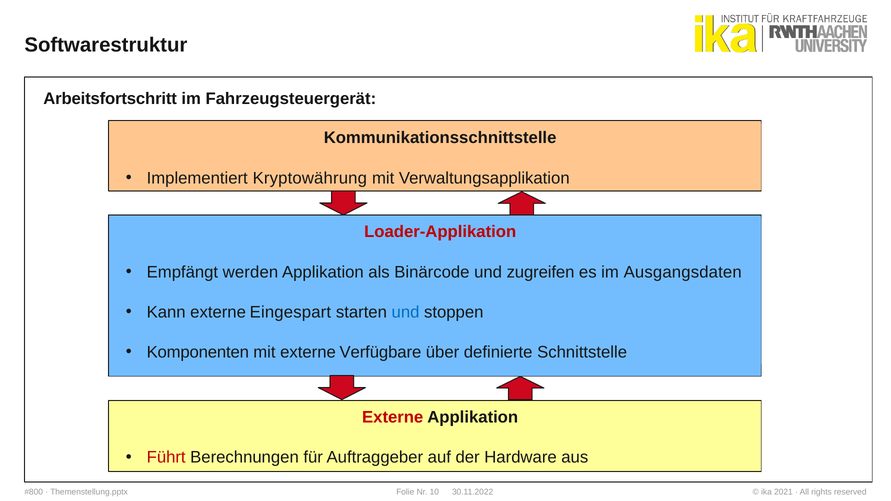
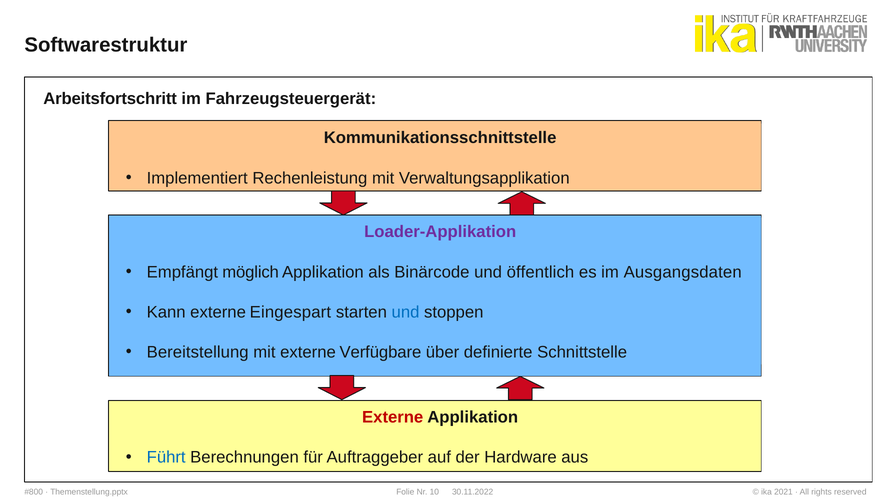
Kryptowährung: Kryptowährung -> Rechenleistung (310, 178)
Loader-Applikation colour: red -> purple (440, 232)
werden: werden -> möglich (251, 272)
zugreifen: zugreifen -> öffentlich (540, 272)
Komponenten: Komponenten -> Bereitstellung (198, 352)
Führt colour: red -> blue (166, 458)
